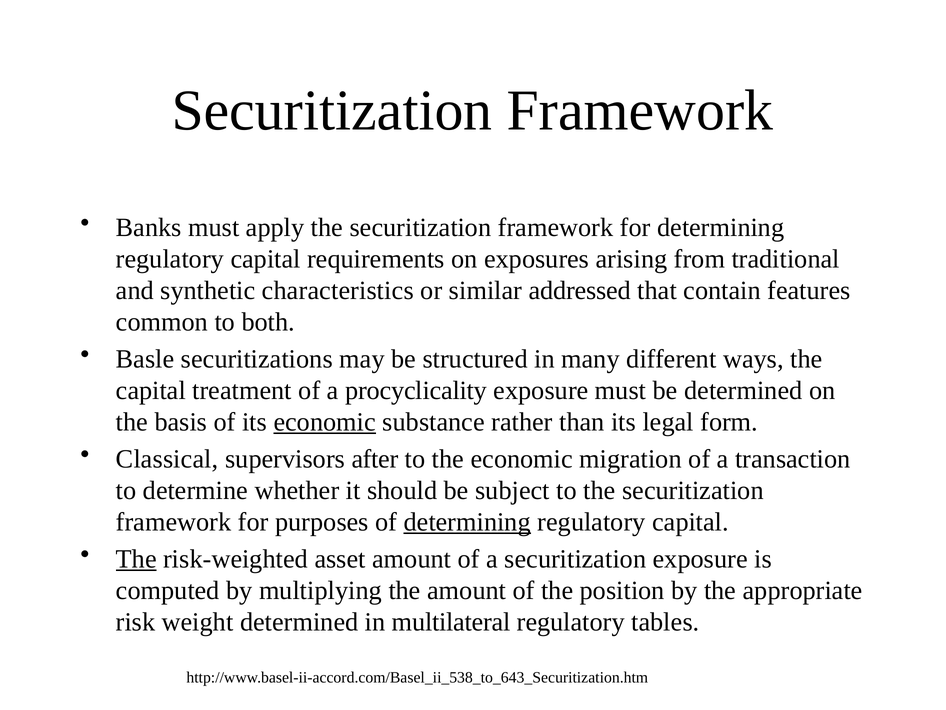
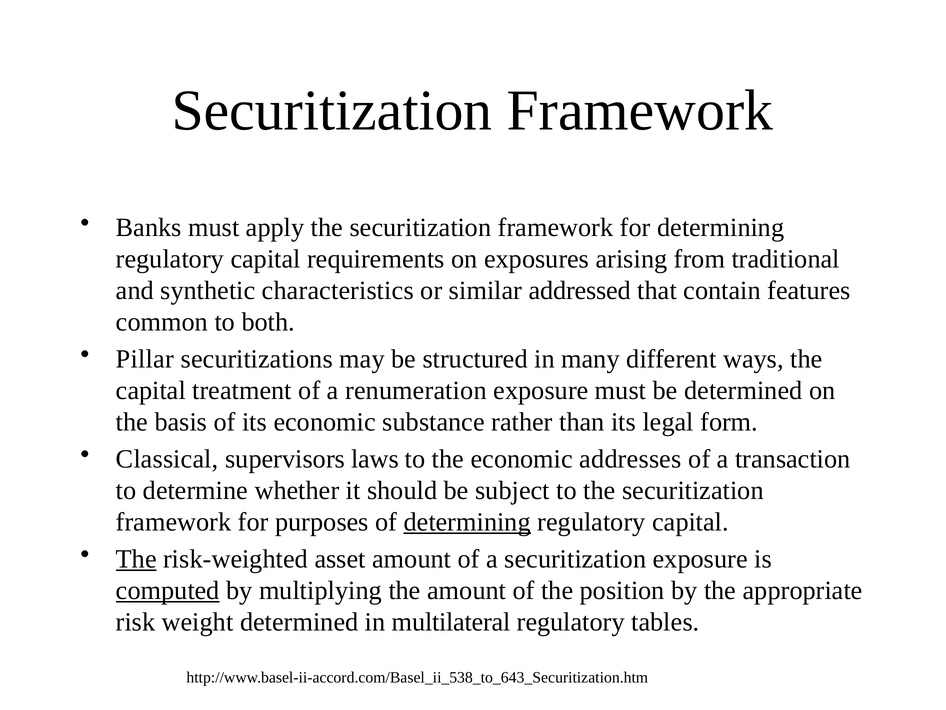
Basle: Basle -> Pillar (145, 359)
procyclicality: procyclicality -> renumeration (416, 390)
economic underline: present -> none (325, 422)
after: after -> laws (375, 459)
migration: migration -> addresses (631, 459)
computed underline: none -> present (168, 590)
